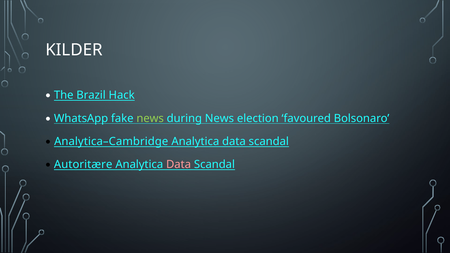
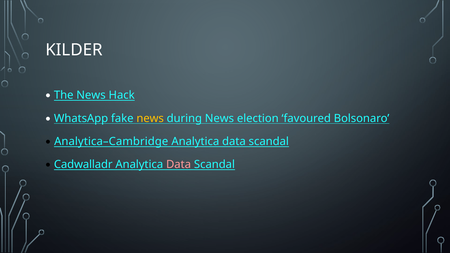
The Brazil: Brazil -> News (91, 95)
news colour: light green -> yellow (150, 118)
Autoritære: Autoritære -> Cadwalladr (83, 165)
